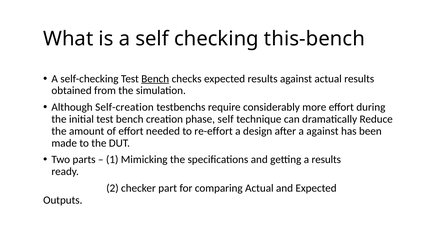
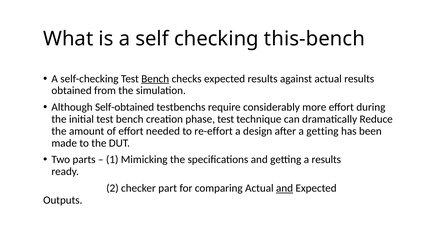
Self-creation: Self-creation -> Self-obtained (125, 107)
phase self: self -> test (226, 119)
a against: against -> getting (322, 131)
and underline: none -> present (285, 188)
